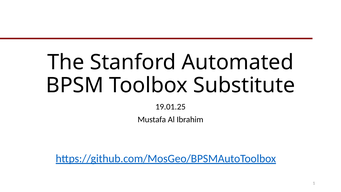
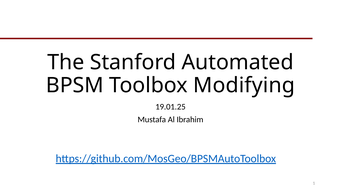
Substitute: Substitute -> Modifying (244, 85)
